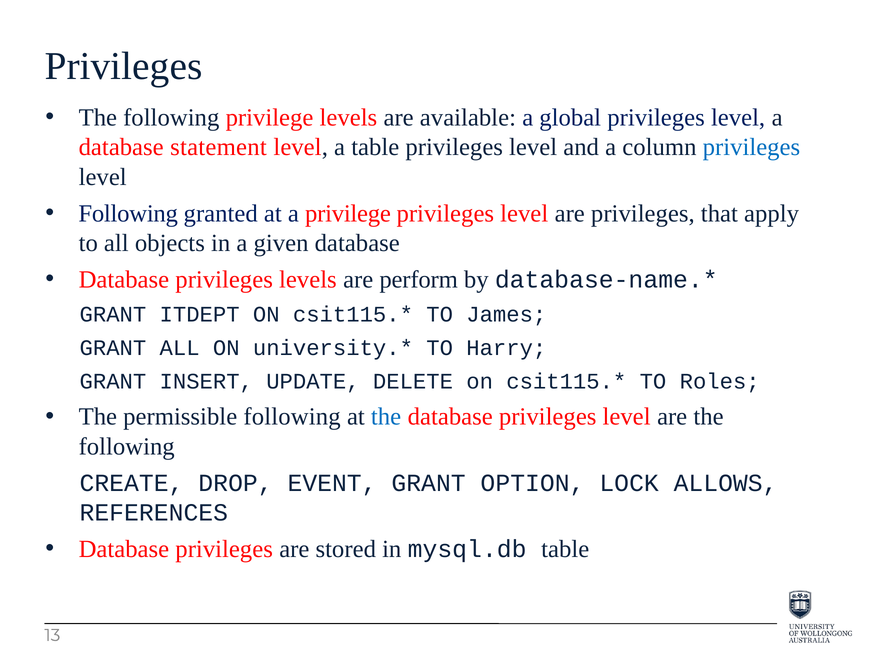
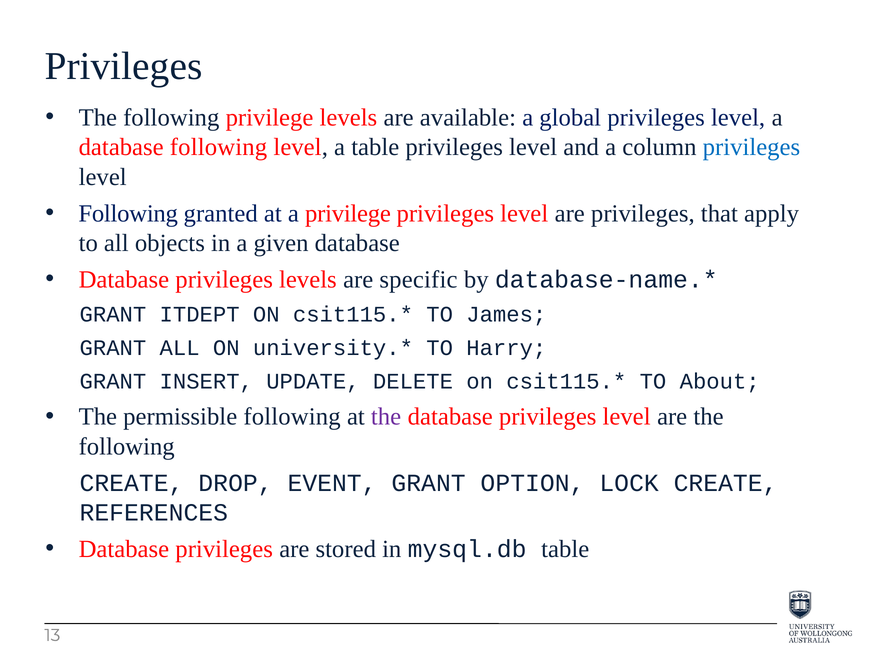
database statement: statement -> following (219, 147)
perform: perform -> specific (418, 280)
Roles: Roles -> About (720, 382)
the colour: blue -> purple (386, 417)
LOCK ALLOWS: ALLOWS -> CREATE (726, 483)
